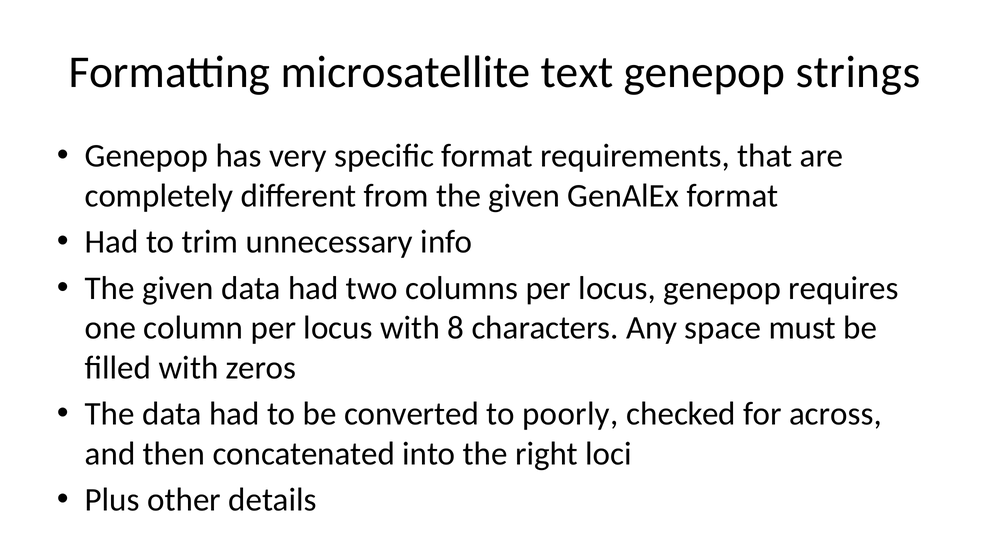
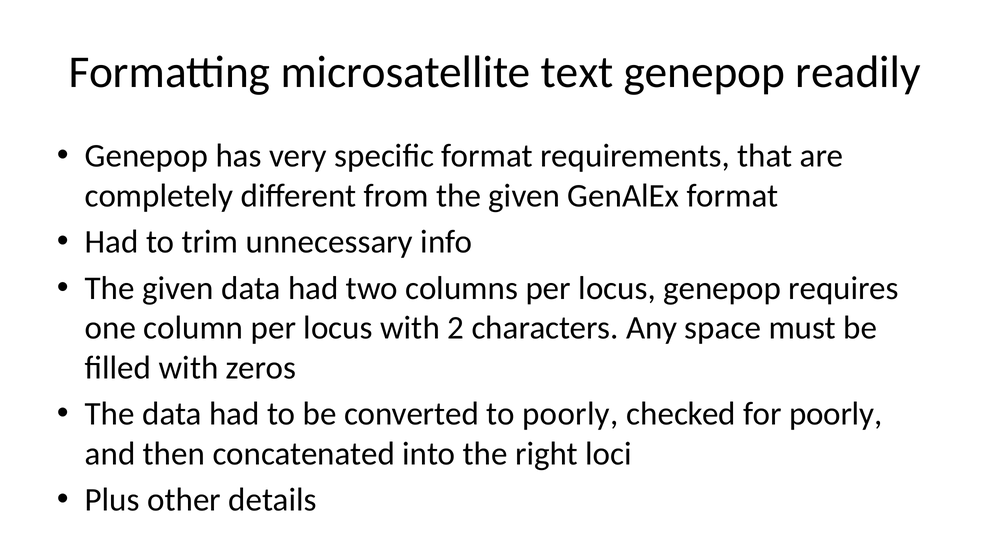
strings: strings -> readily (858, 72)
8: 8 -> 2 (456, 328)
for across: across -> poorly (836, 414)
